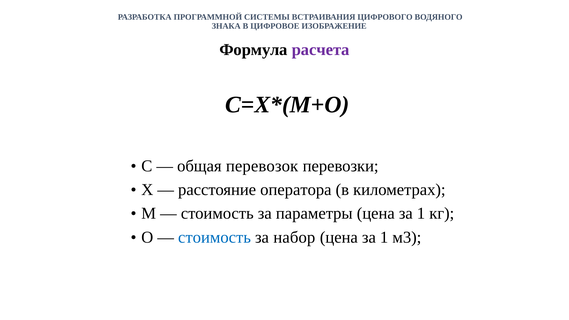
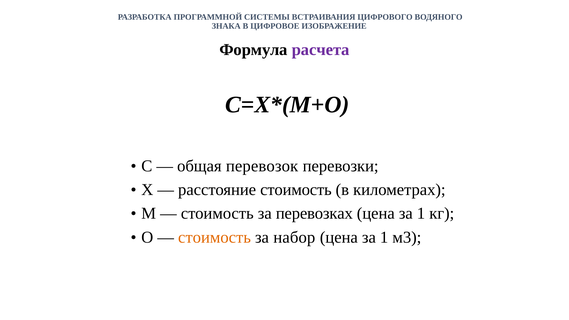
расстояние оператора: оператора -> стоимость (296, 190)
параметры: параметры -> перевозках (314, 214)
стоимость colour: blue -> orange (214, 237)
